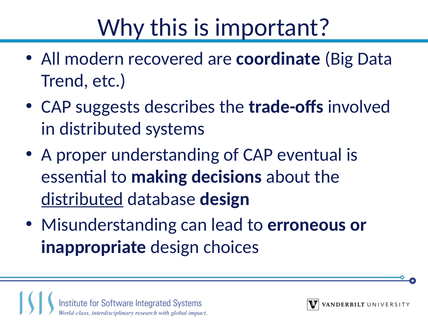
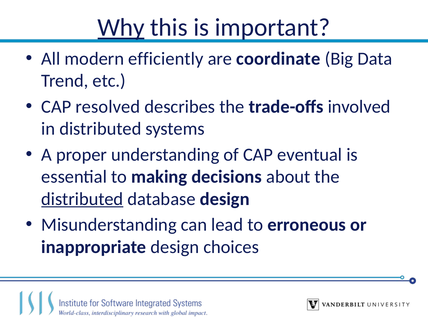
Why underline: none -> present (121, 28)
recovered: recovered -> efficiently (166, 59)
suggests: suggests -> resolved (108, 107)
